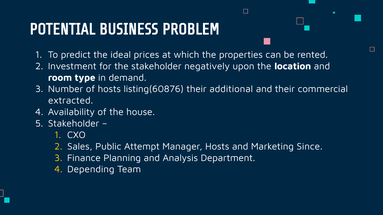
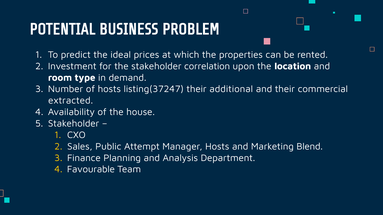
negatively: negatively -> correlation (207, 66)
listing(60876: listing(60876 -> listing(37247 (154, 89)
Since: Since -> Blend (310, 147)
Depending: Depending -> Favourable (91, 170)
